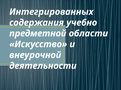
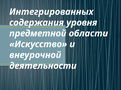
учебно: учебно -> уровня (82, 23)
